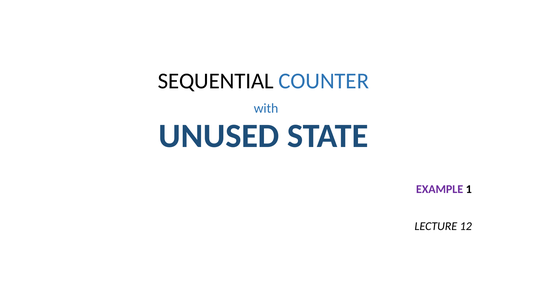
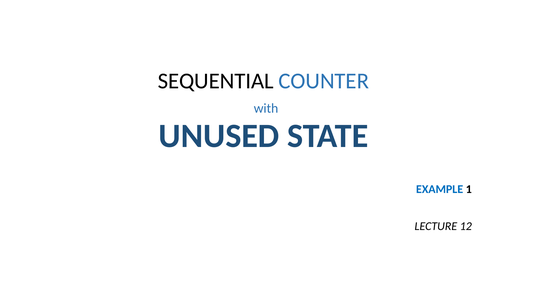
EXAMPLE colour: purple -> blue (440, 189)
